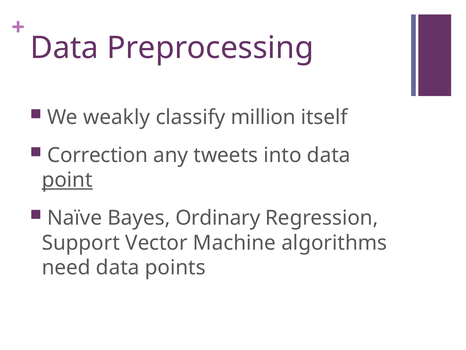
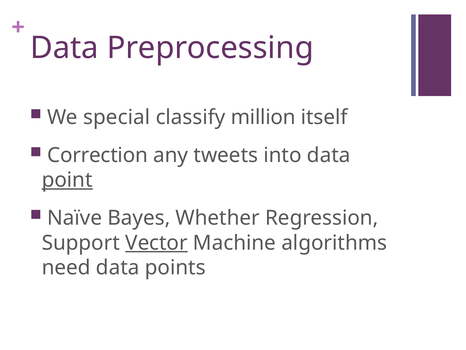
weakly: weakly -> special (117, 117)
Ordinary: Ordinary -> Whether (218, 218)
Vector underline: none -> present (156, 243)
